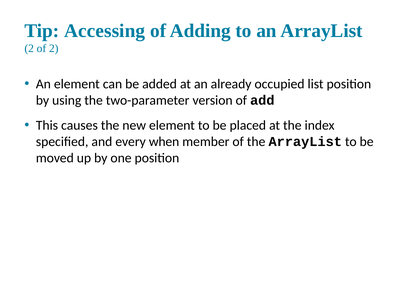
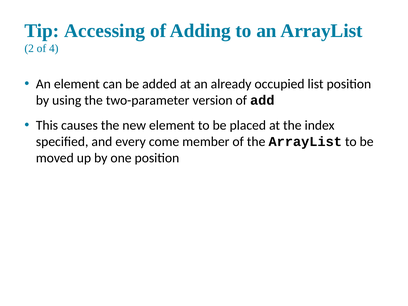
of 2: 2 -> 4 (54, 48)
when: when -> come (164, 142)
